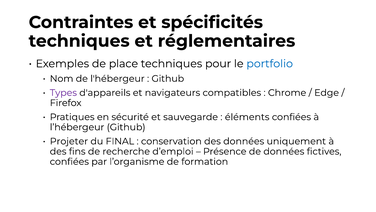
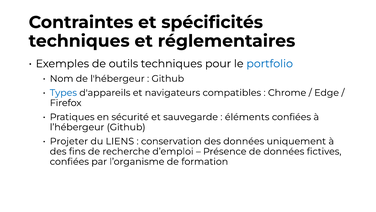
place: place -> outils (123, 64)
Types colour: purple -> blue (63, 93)
FINAL: FINAL -> LIENS (120, 141)
